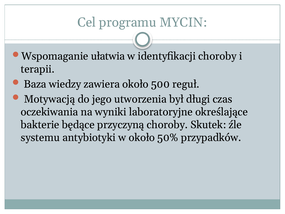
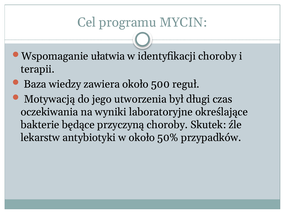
systemu: systemu -> lekarstw (40, 137)
